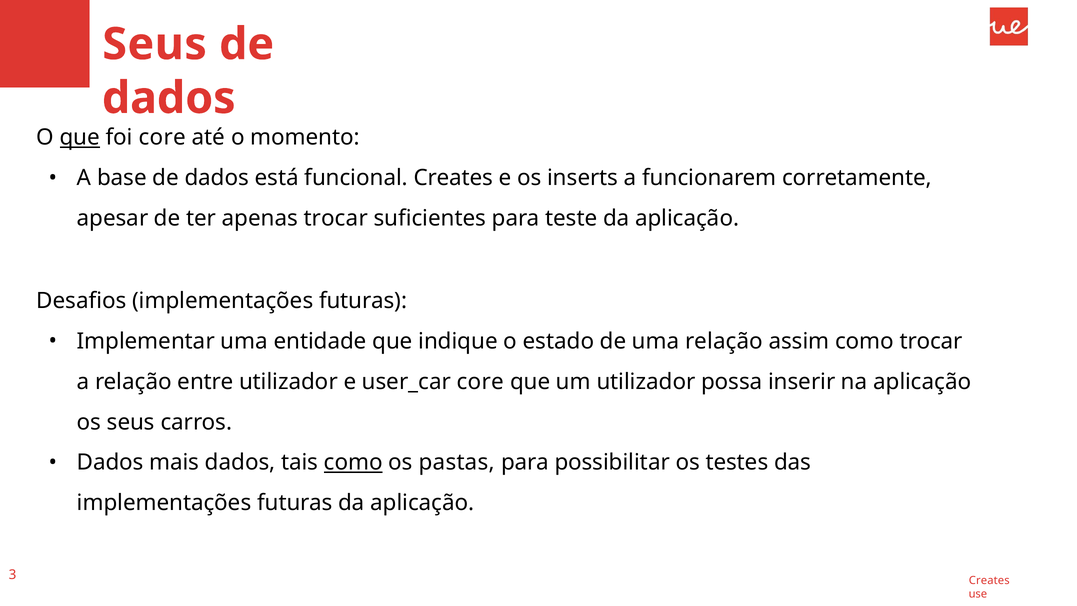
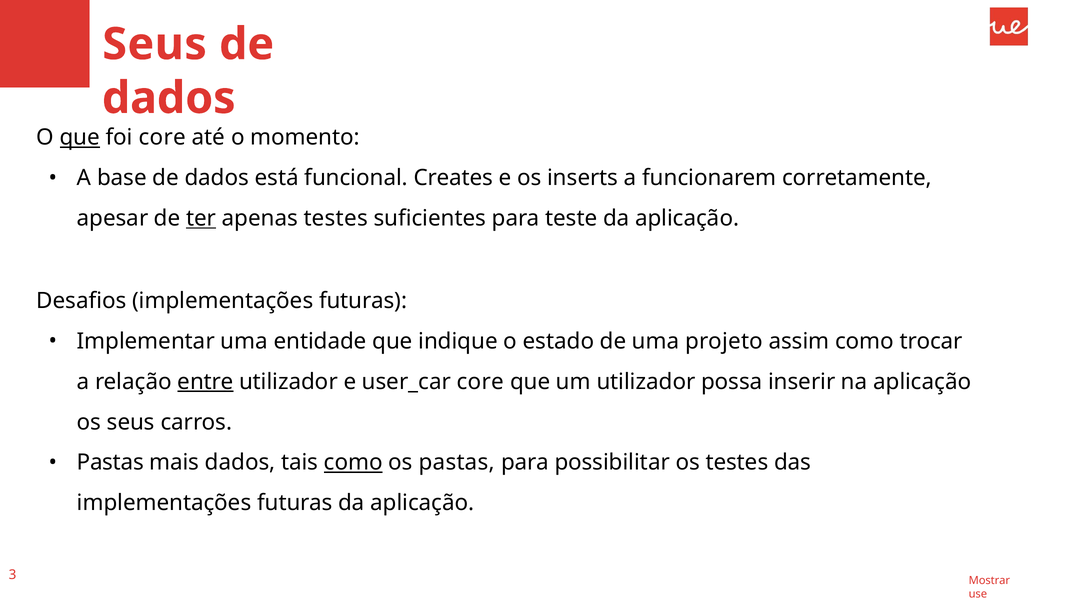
ter underline: none -> present (201, 218)
apenas trocar: trocar -> testes (336, 218)
uma relação: relação -> projeto (724, 341)
entre underline: none -> present (205, 382)
Dados: Dados -> Pastas (110, 462)
3 Creates: Creates -> Mostrar (989, 580)
